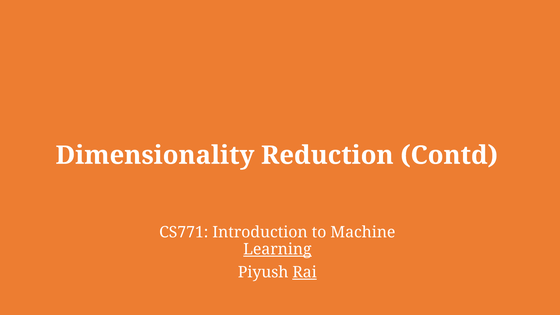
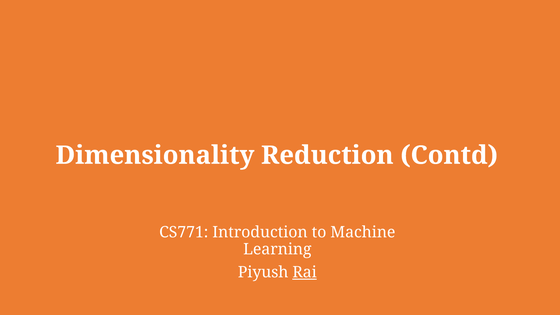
Learning underline: present -> none (277, 249)
